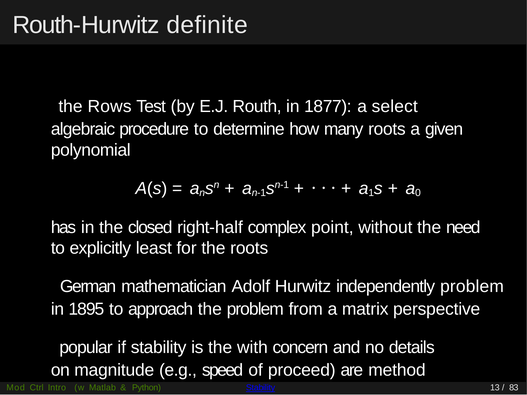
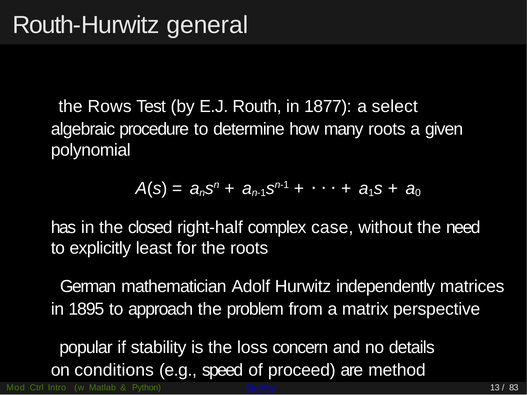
definite: definite -> general (207, 25)
point: point -> case (332, 228)
independently problem: problem -> matrices (472, 287)
with: with -> loss (252, 348)
magnitude: magnitude -> conditions (114, 371)
